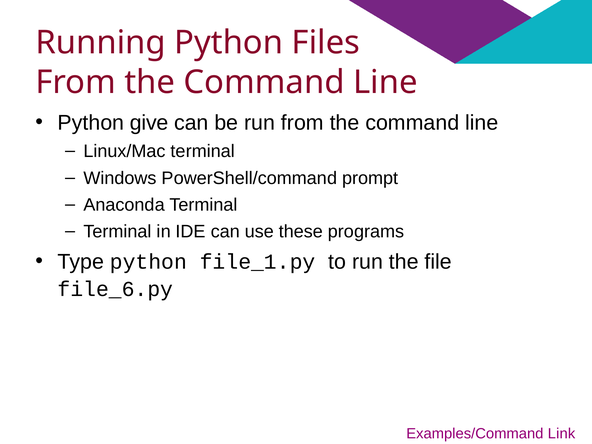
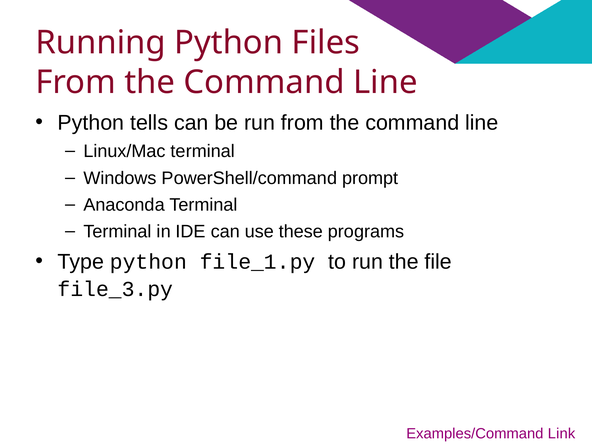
give: give -> tells (149, 123)
file_6.py: file_6.py -> file_3.py (115, 289)
